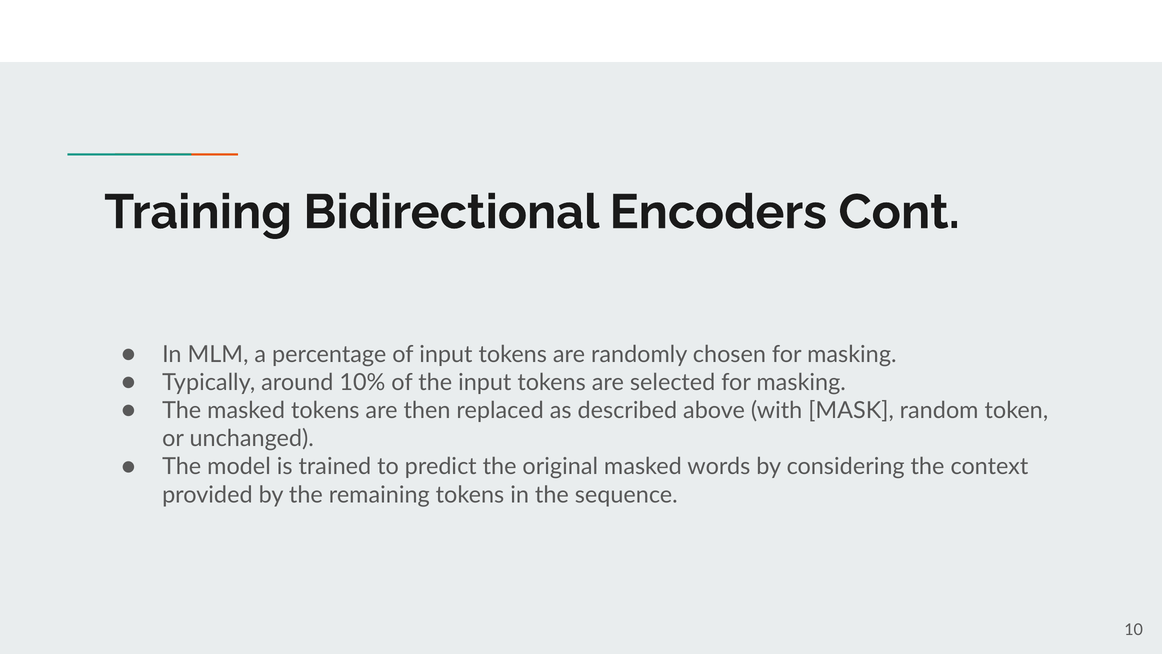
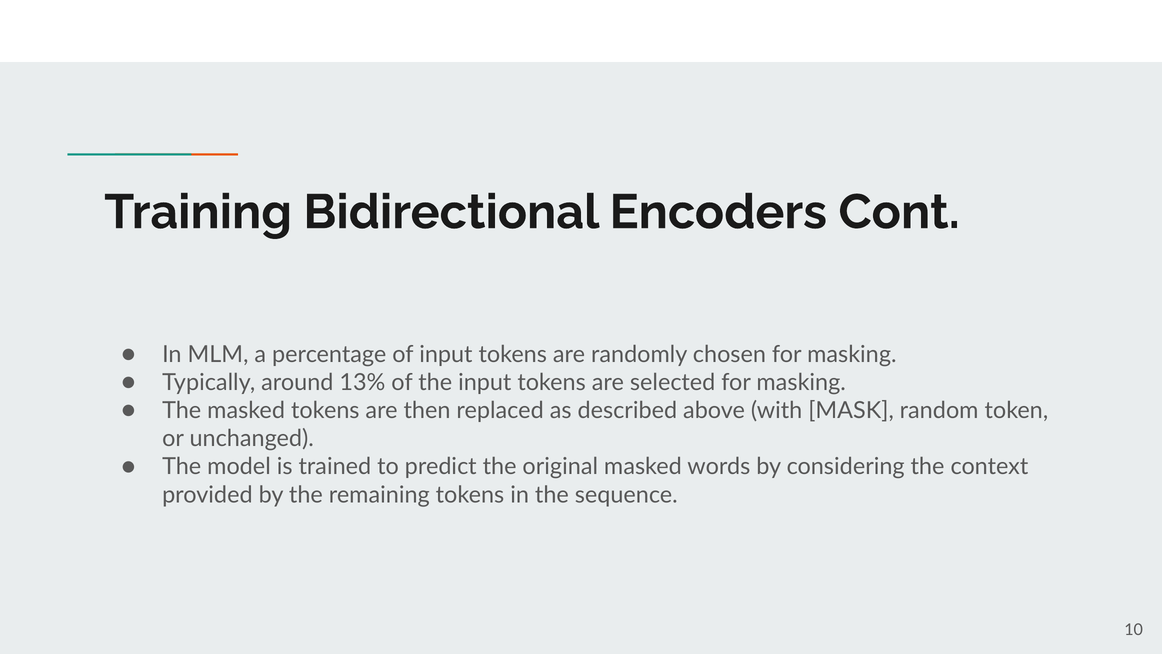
10%: 10% -> 13% (362, 382)
